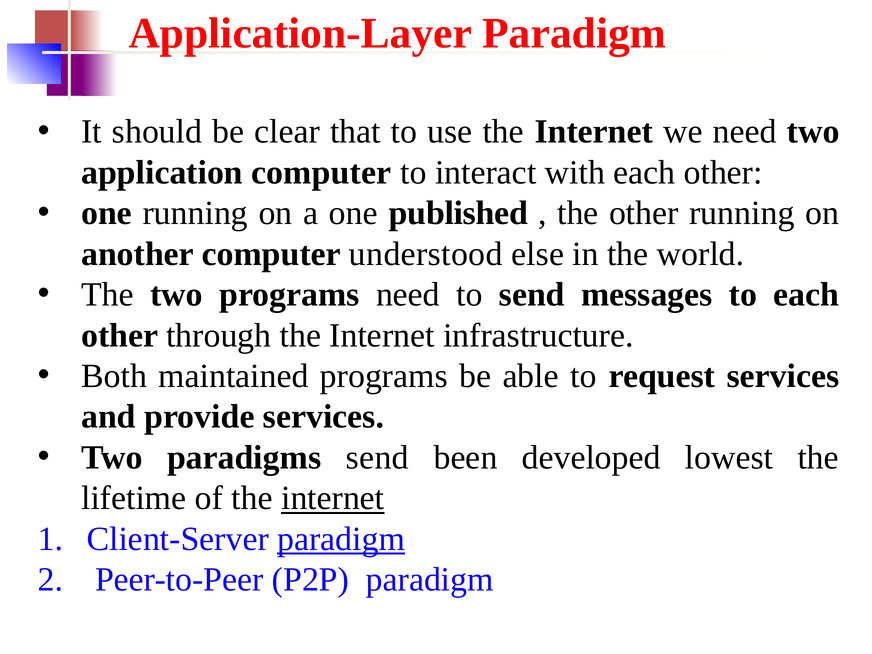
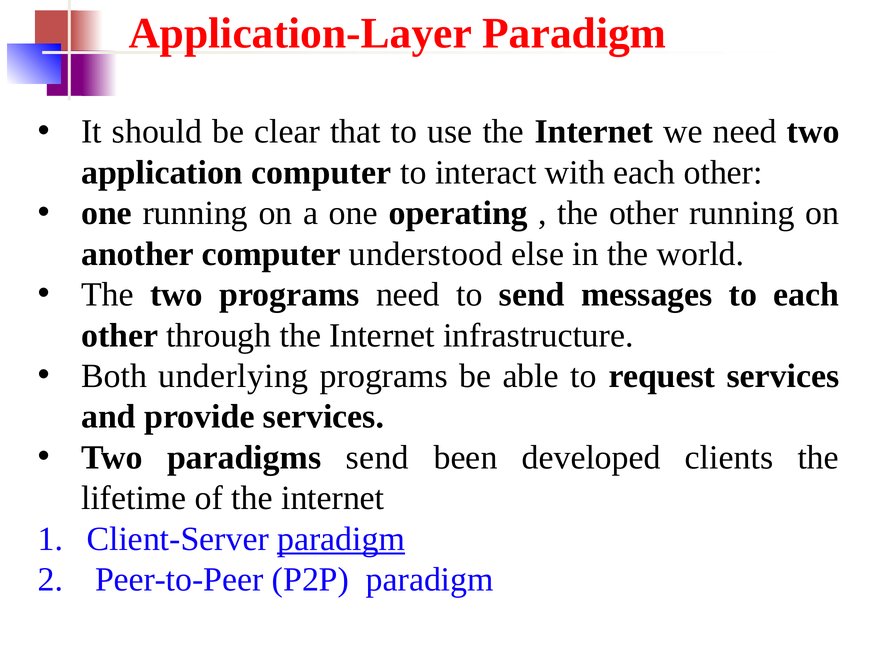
published: published -> operating (458, 213)
maintained: maintained -> underlying (233, 376)
lowest: lowest -> clients (729, 457)
internet underline: present -> none (333, 498)
